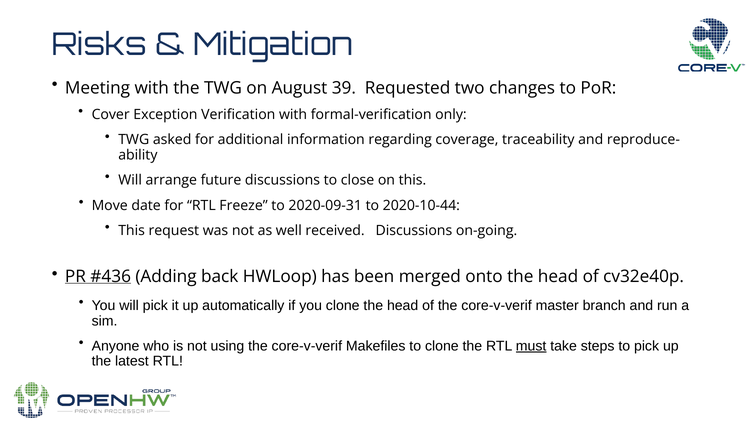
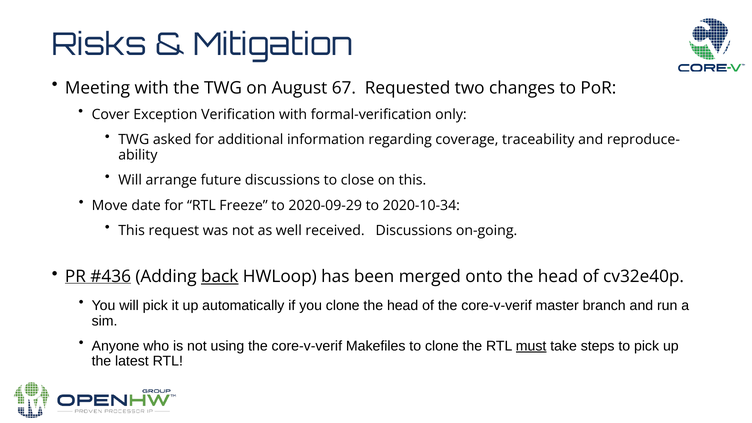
39: 39 -> 67 (344, 88)
2020-09-31: 2020-09-31 -> 2020-09-29 (325, 205)
2020-10-44: 2020-10-44 -> 2020-10-34 (421, 205)
back underline: none -> present (220, 277)
